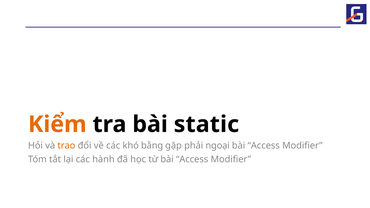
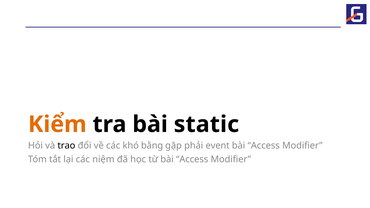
trao colour: orange -> black (66, 146)
ngoại: ngoại -> event (218, 146)
hành: hành -> niệm (103, 159)
